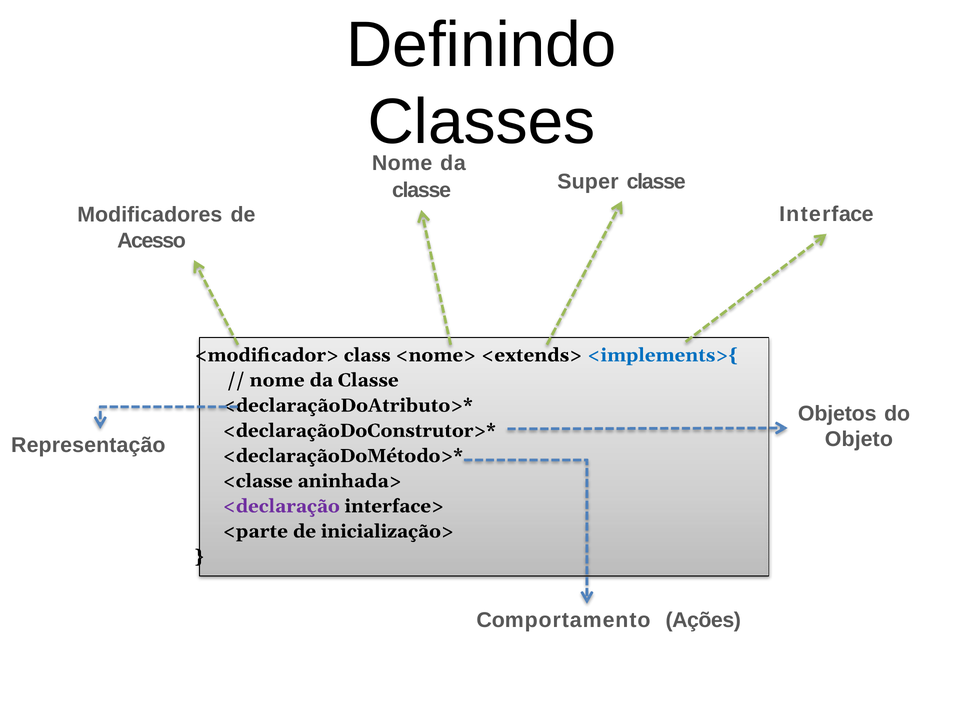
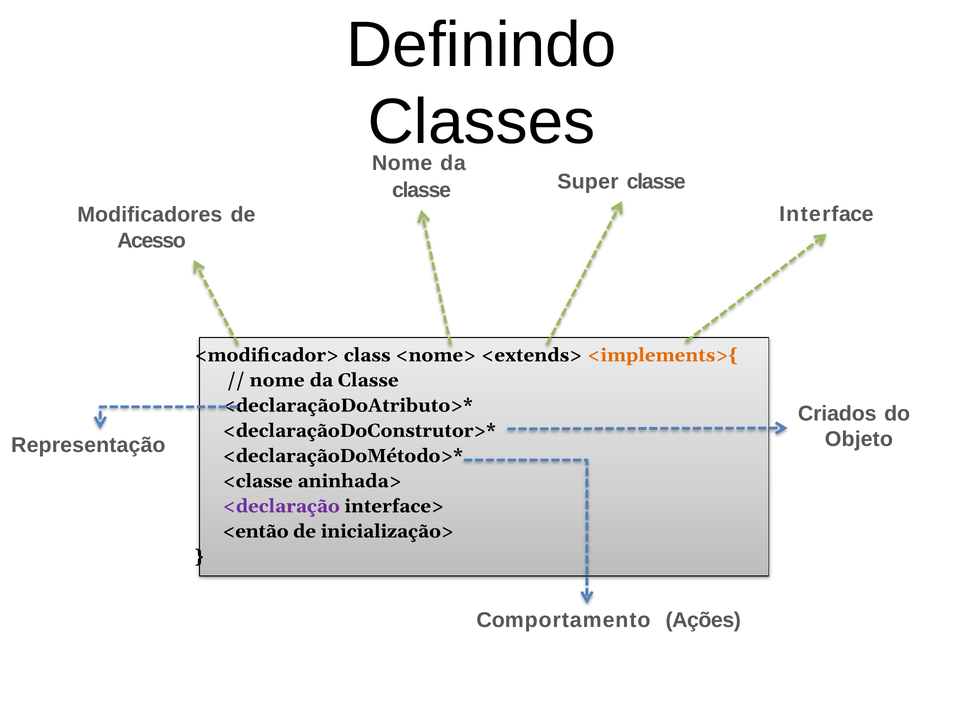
<implements>{ colour: blue -> orange (663, 355)
Objetos: Objetos -> Criados (837, 413)
<parte: <parte -> <então (255, 531)
